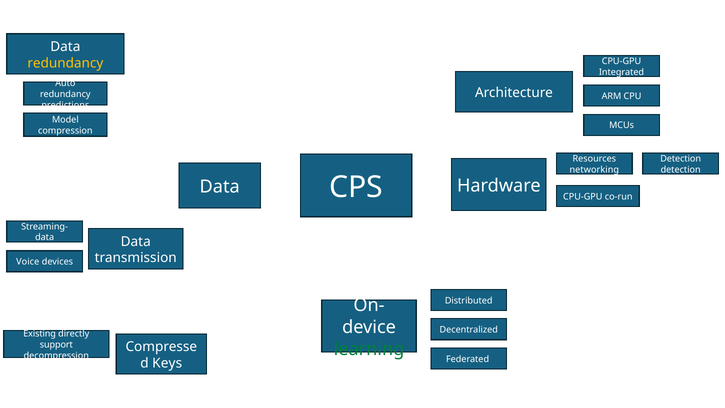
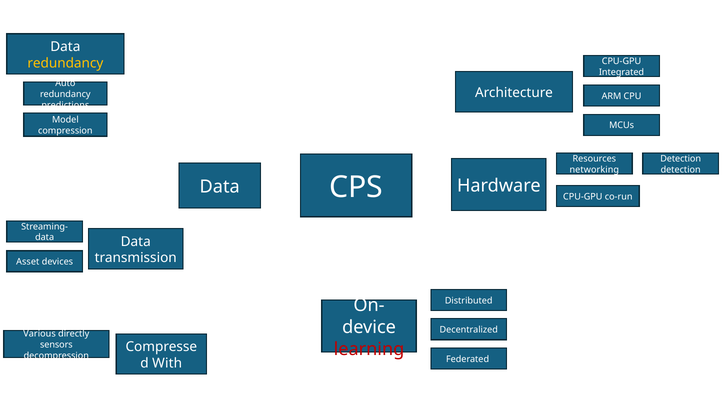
Voice: Voice -> Asset (28, 262)
Existing: Existing -> Various (40, 334)
support: support -> sensors (56, 345)
learning colour: green -> red (369, 349)
Keys: Keys -> With (167, 363)
